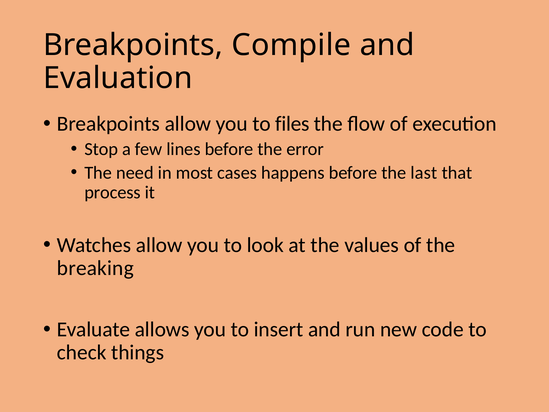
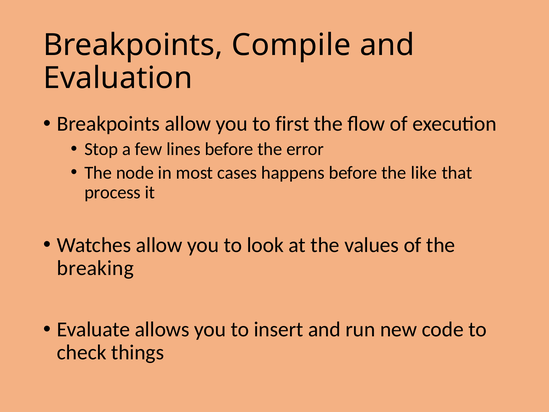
files: files -> first (292, 124)
need: need -> node (135, 173)
last: last -> like (424, 173)
